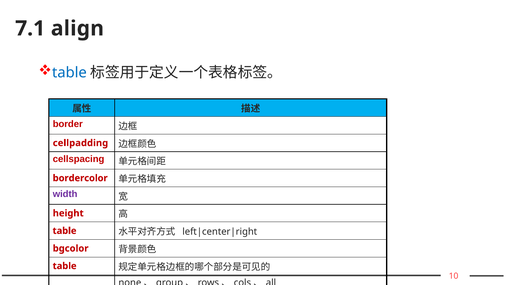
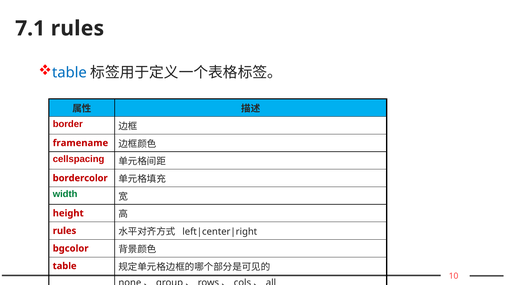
7.1 align: align -> rules (77, 28)
cellpadding: cellpadding -> framename (80, 143)
width colour: purple -> green (65, 194)
table: table -> rules (65, 230)
